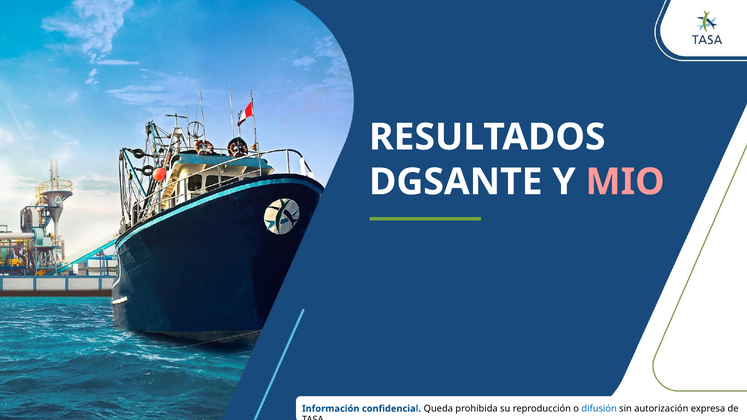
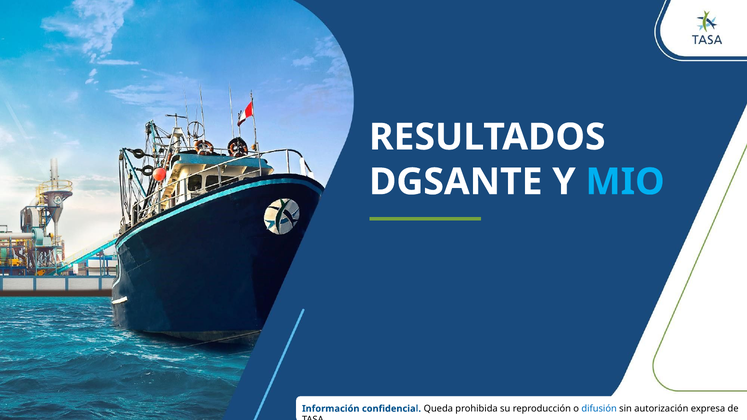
MIO colour: pink -> light blue (625, 182)
